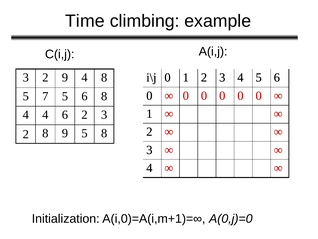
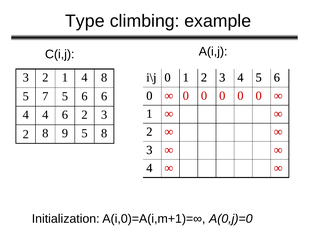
Time: Time -> Type (85, 21)
2 9: 9 -> 1 (65, 77)
6 8: 8 -> 6 (104, 96)
